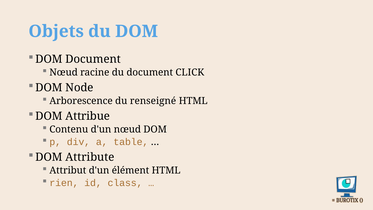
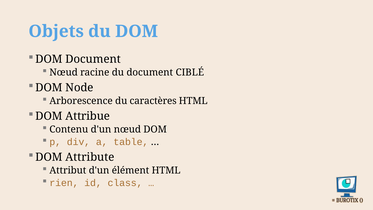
CLICK: CLICK -> CIBLÉ (190, 72)
renseigné: renseigné -> caractères (153, 101)
